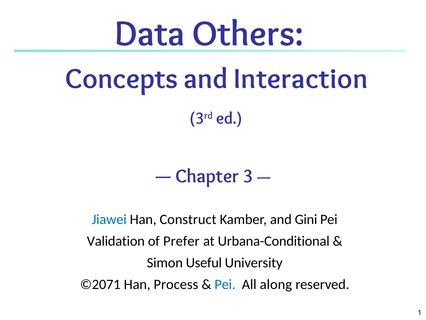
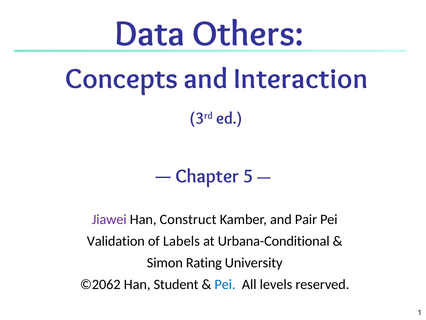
3: 3 -> 5 (248, 176)
Jiawei colour: blue -> purple (109, 219)
Gini: Gini -> Pair (306, 219)
Prefer: Prefer -> Labels (181, 241)
Useful: Useful -> Rating (204, 262)
©2071: ©2071 -> ©2062 (100, 284)
Process: Process -> Student (176, 284)
along: along -> levels (276, 284)
